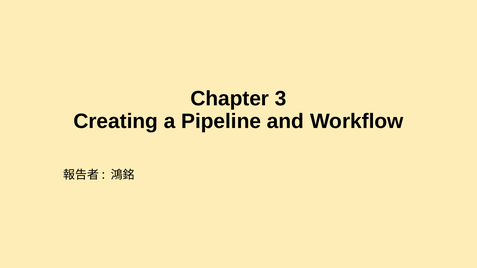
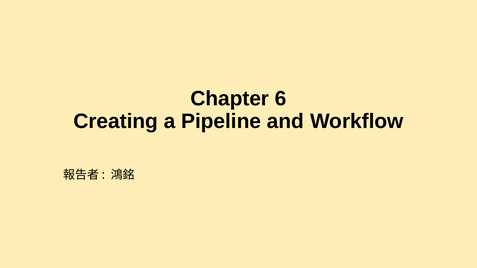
3: 3 -> 6 (281, 99)
